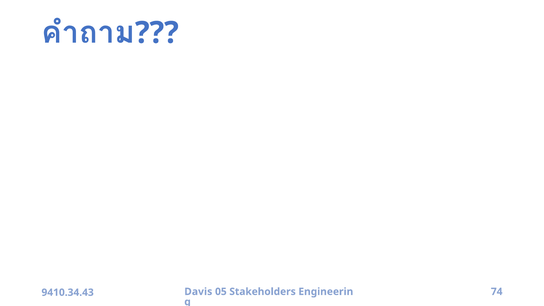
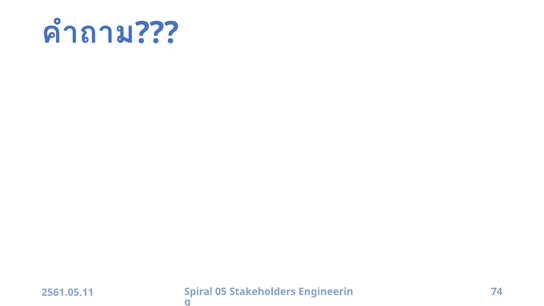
Davis: Davis -> Spiral (198, 292)
9410.34.43: 9410.34.43 -> 2561.05.11 (68, 292)
